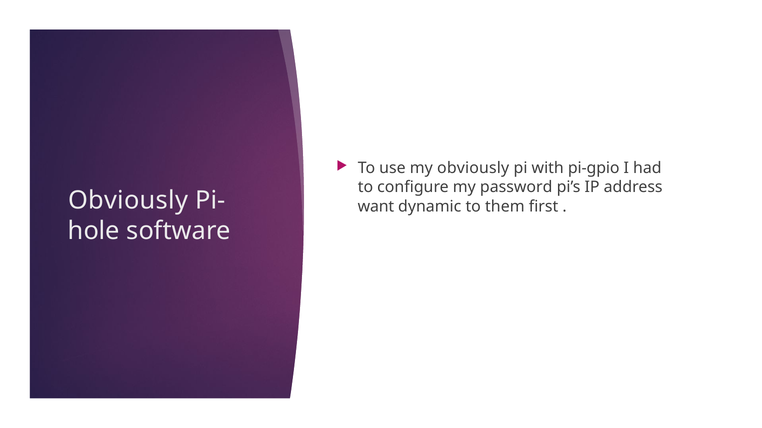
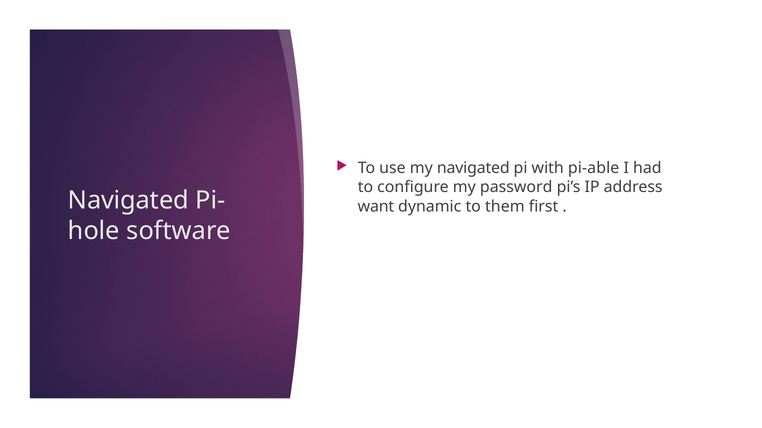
my obviously: obviously -> navigated (473, 168)
pi-gpio: pi-gpio -> pi-able (594, 168)
Obviously: Obviously -> Navigated (128, 201)
